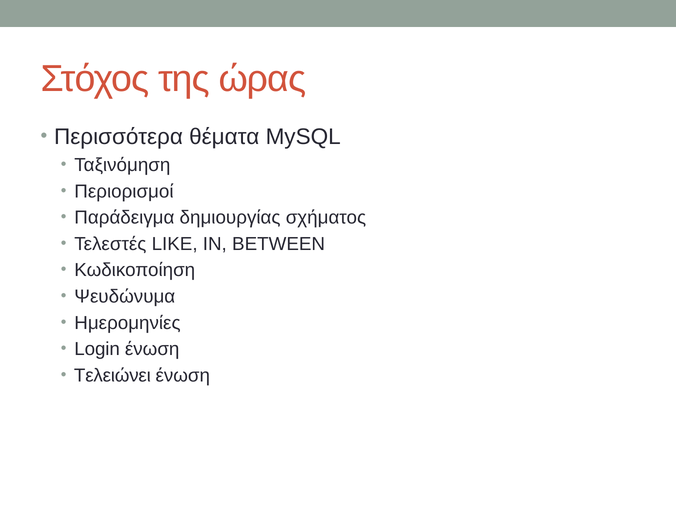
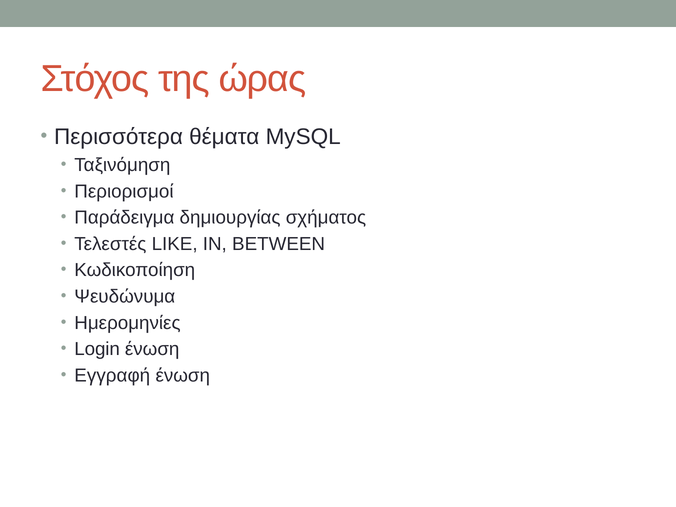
Τελειώνει: Τελειώνει -> Εγγραφή (112, 375)
